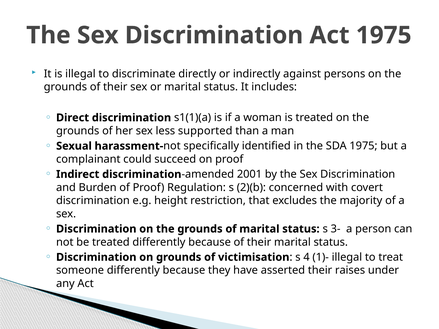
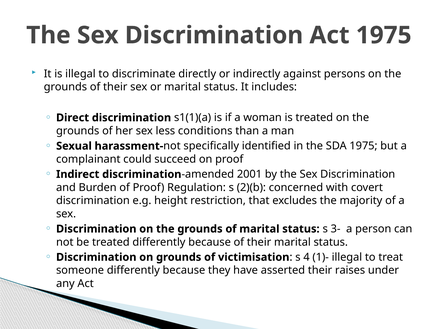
supported: supported -> conditions (205, 131)
